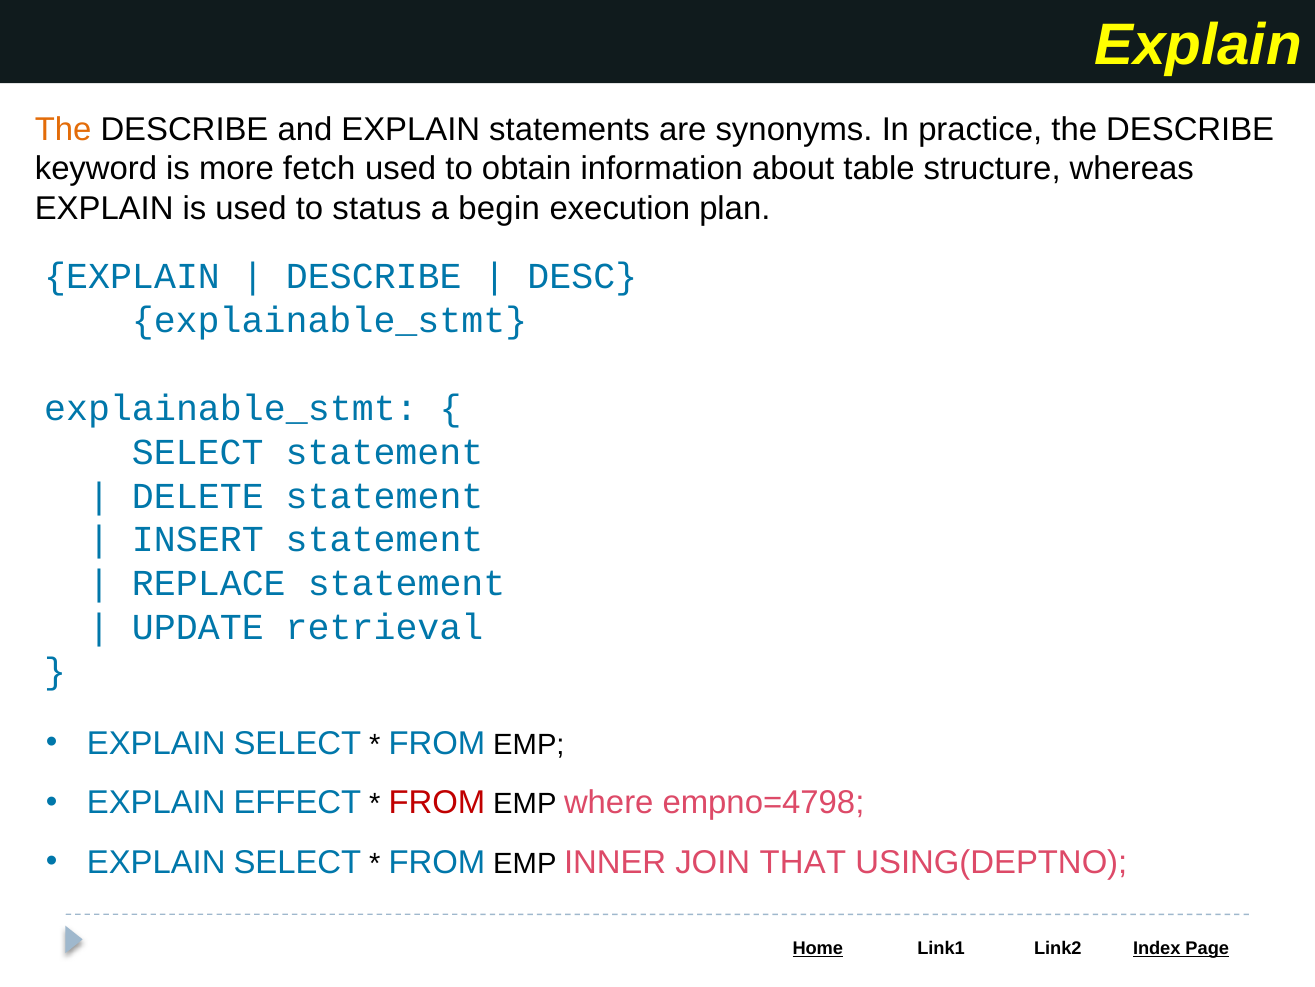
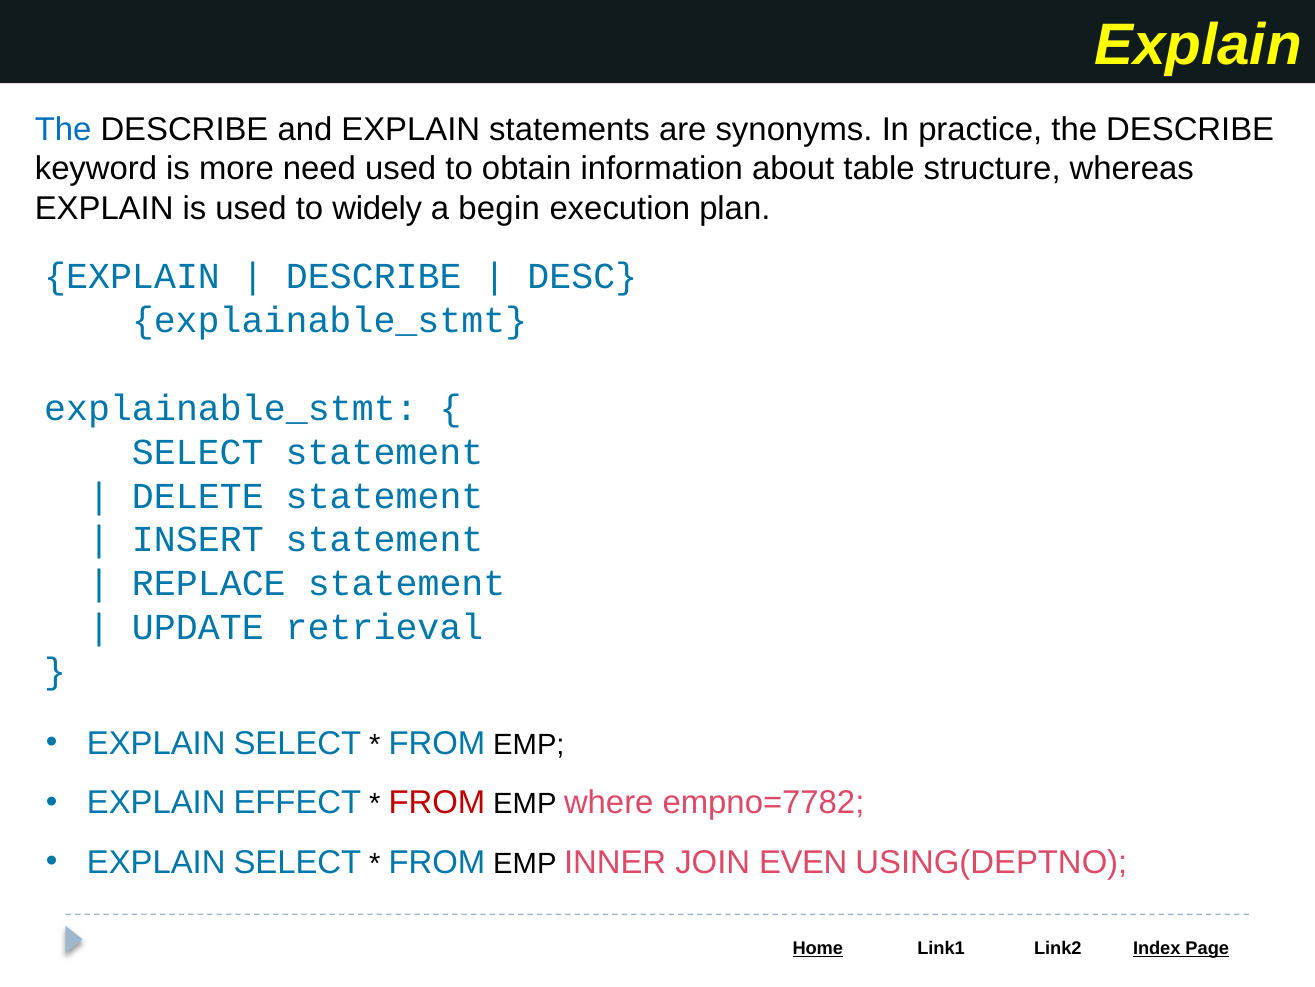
The colour: orange -> blue (63, 130)
fetch: fetch -> need (319, 169)
status: status -> widely (377, 208)
empno=4798: empno=4798 -> empno=7782 (763, 802)
THAT: THAT -> EVEN (803, 862)
